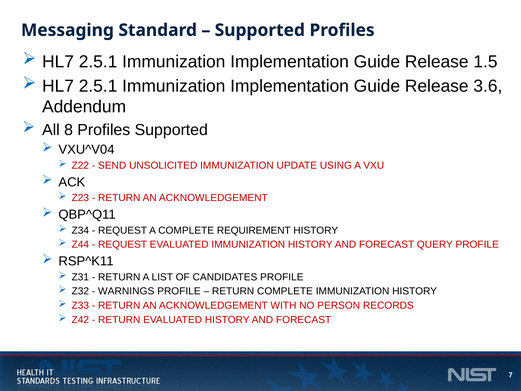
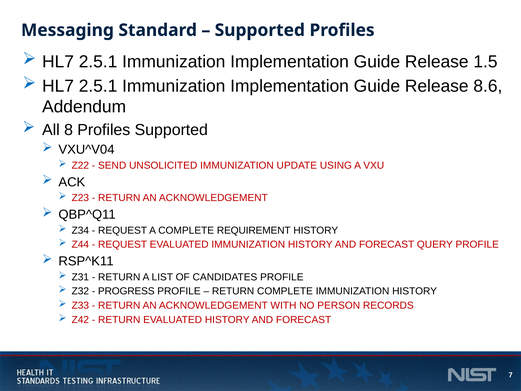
3.6: 3.6 -> 8.6 (488, 86)
WARNINGS: WARNINGS -> PROGRESS (126, 291)
